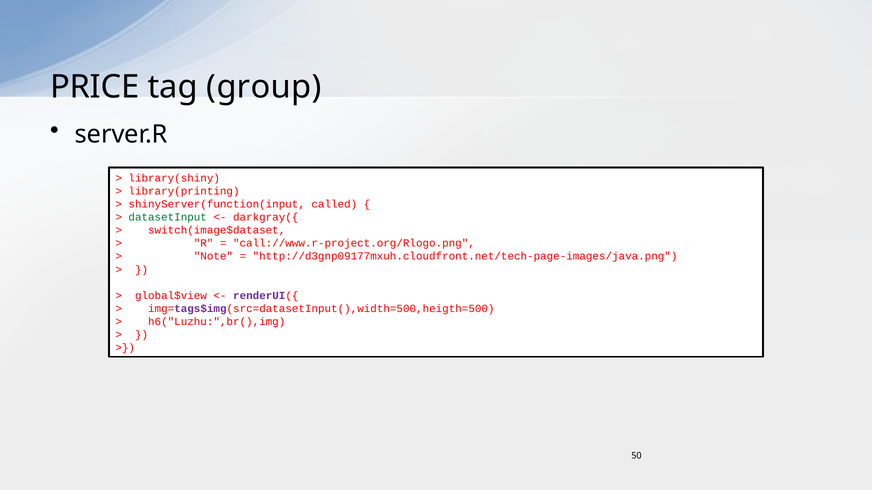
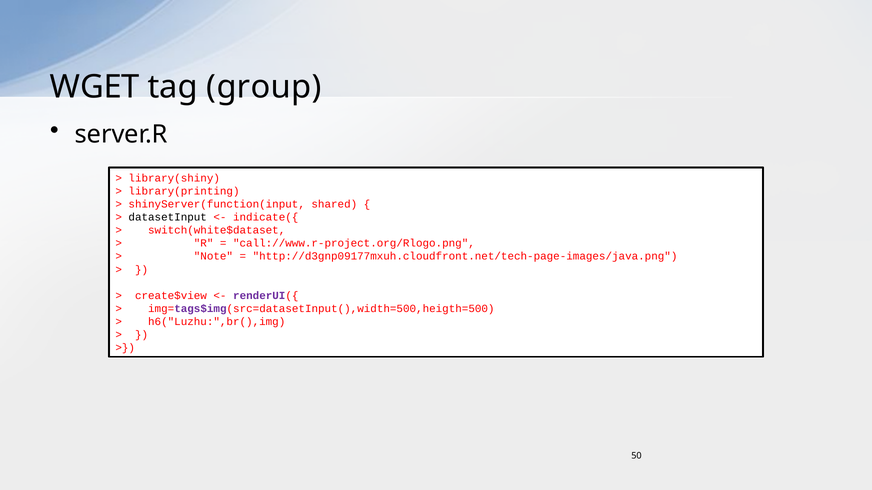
PRICE: PRICE -> WGET (95, 87)
called: called -> shared (334, 204)
datasetInput colour: green -> black (168, 217)
darkgray({: darkgray({ -> indicate({ (266, 217)
switch(image$dataset: switch(image$dataset -> switch(white$dataset (217, 230)
global$view: global$view -> create$view (171, 296)
